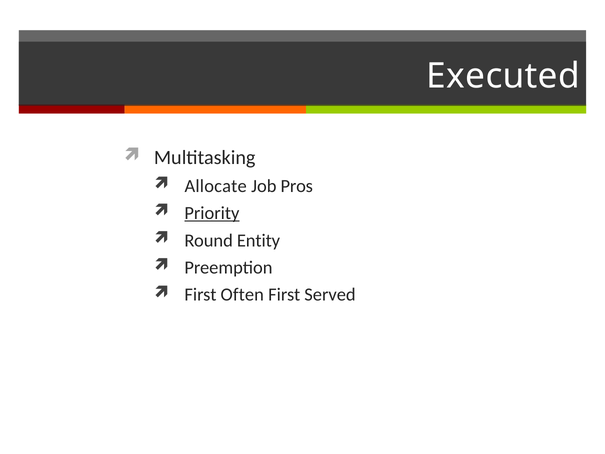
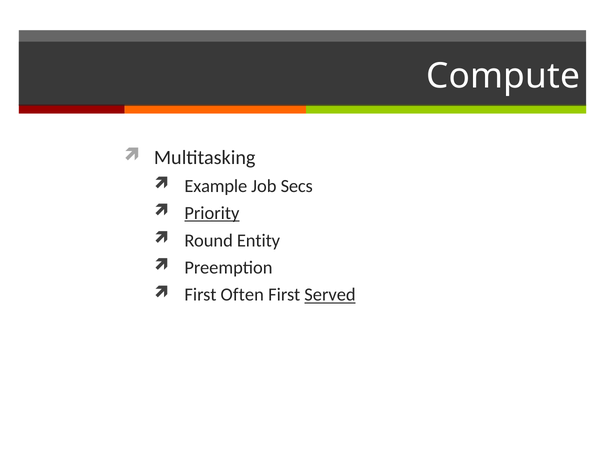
Executed: Executed -> Compute (503, 76)
Allocate: Allocate -> Example (216, 186)
Pros: Pros -> Secs (297, 186)
Served underline: none -> present (330, 295)
